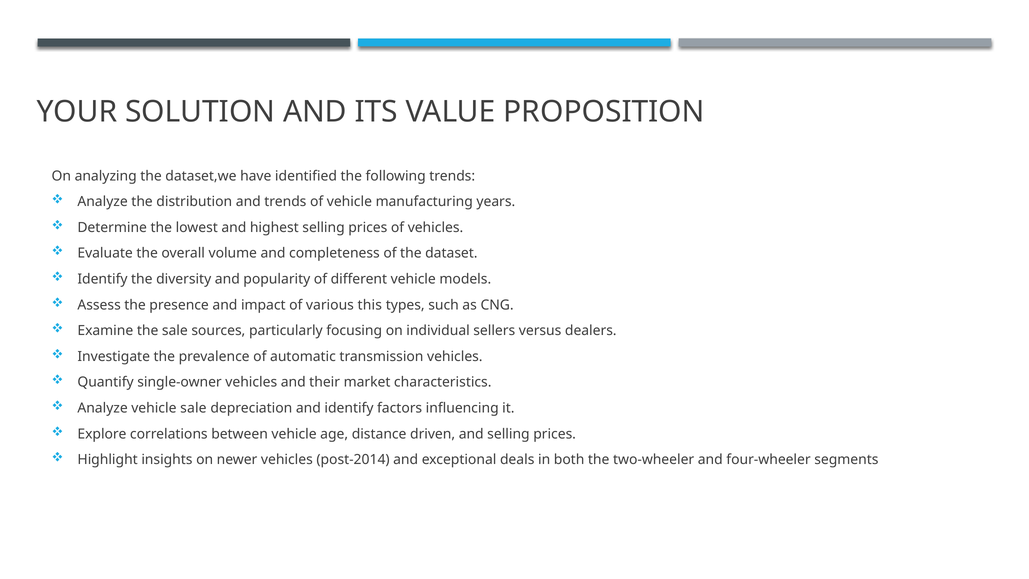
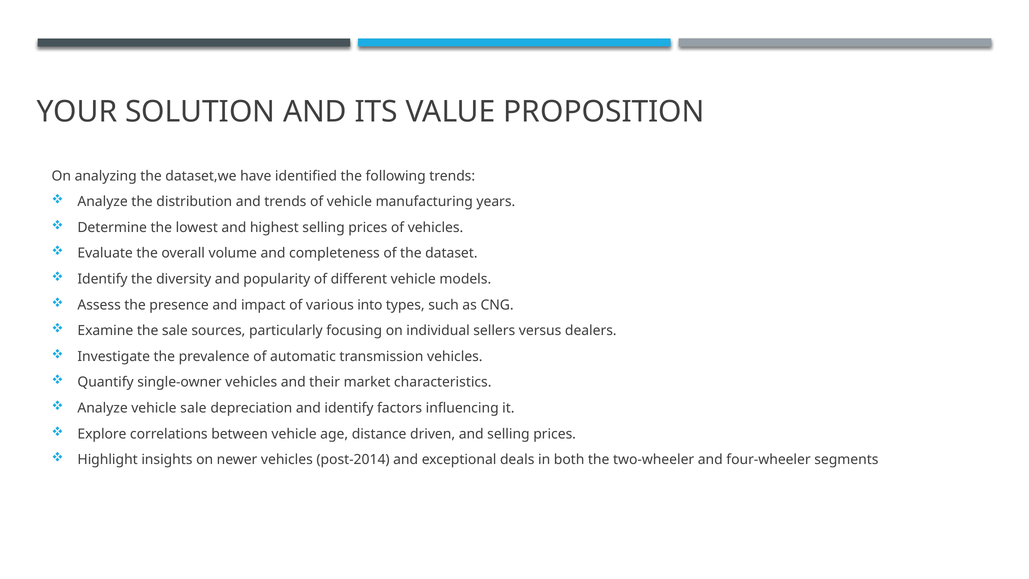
this: this -> into (370, 305)
